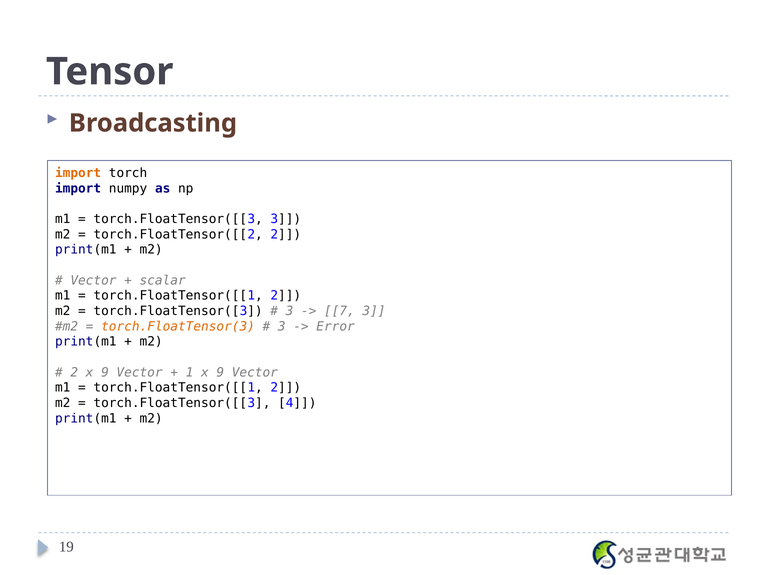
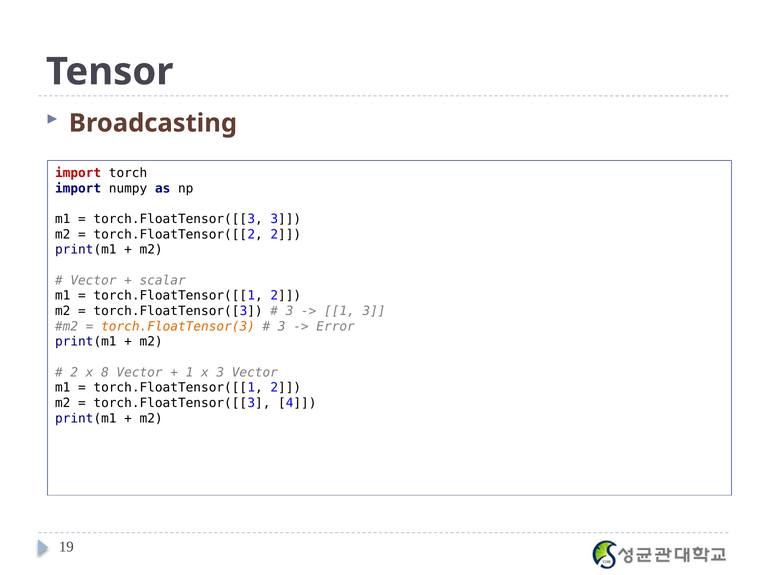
import colour: orange -> red (78, 173)
7: 7 -> 1 (339, 311)
2 x 9: 9 -> 8 (105, 372)
1 x 9: 9 -> 3 (220, 372)
